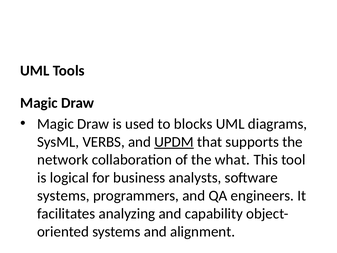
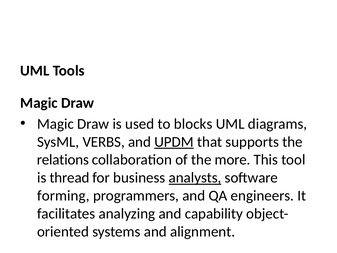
network: network -> relations (63, 160)
what: what -> more (233, 160)
logical: logical -> thread (69, 178)
analysts underline: none -> present (195, 178)
systems: systems -> forming (63, 196)
